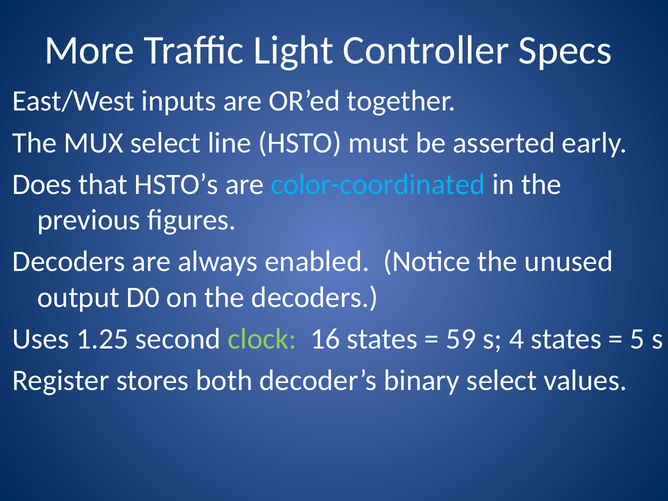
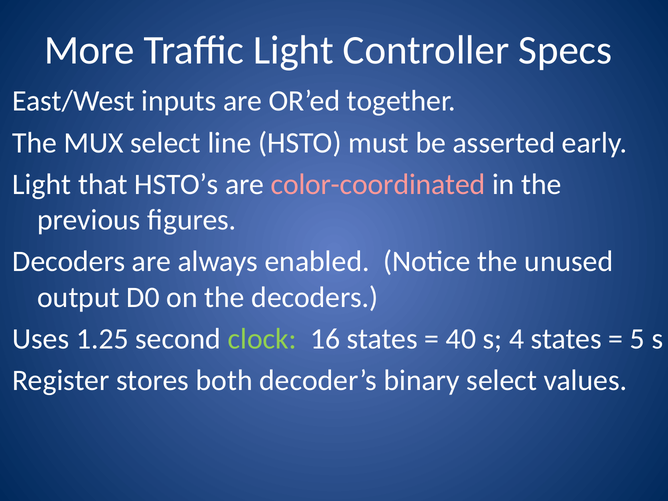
Does: Does -> Light (42, 184)
color-coordinated colour: light blue -> pink (378, 184)
59: 59 -> 40 (461, 339)
